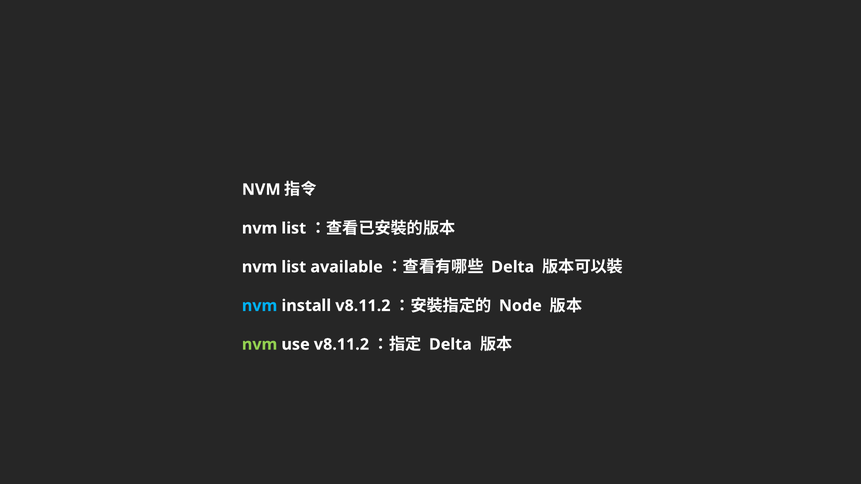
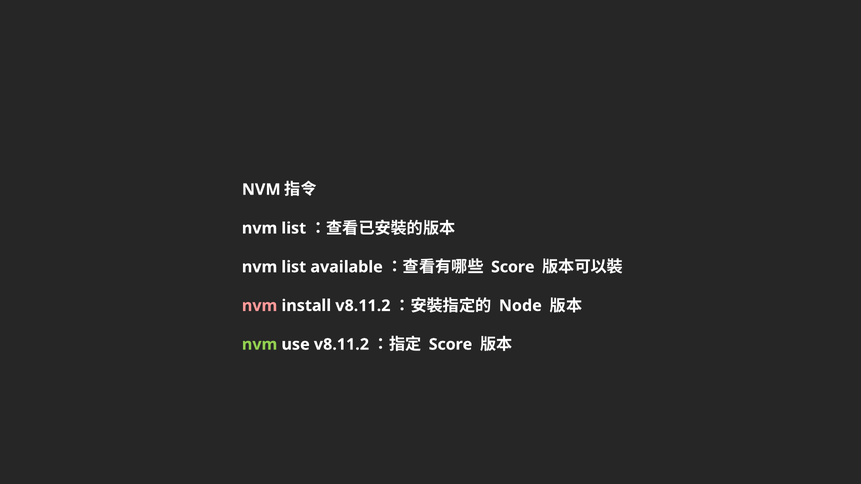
Delta: Delta -> Score (513, 267)
nvm colour: light blue -> pink (260, 306)
Delta: Delta -> Score (450, 345)
